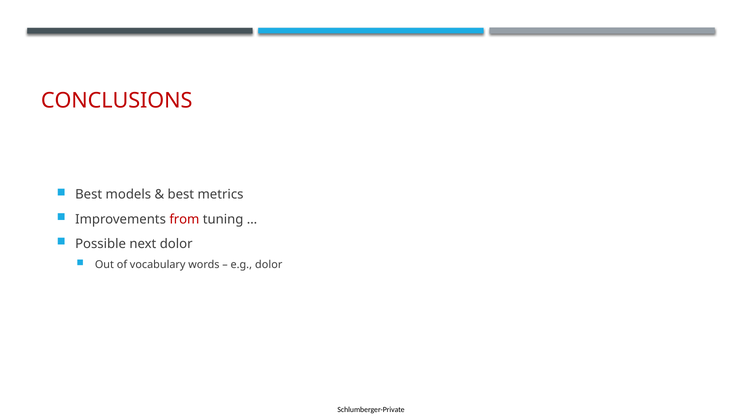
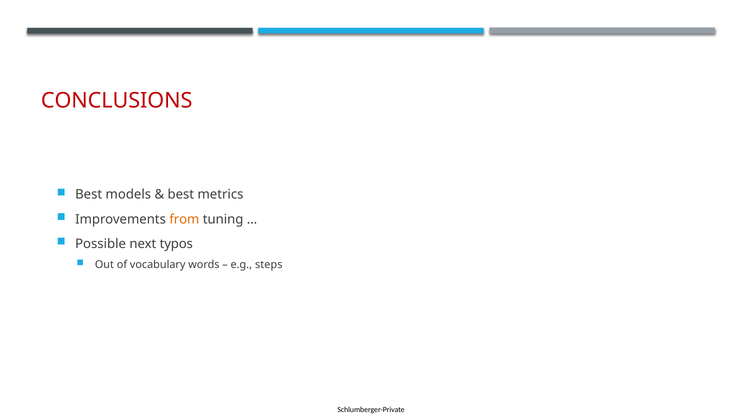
from colour: red -> orange (184, 219)
next dolor: dolor -> typos (176, 244)
e.g dolor: dolor -> steps (269, 265)
